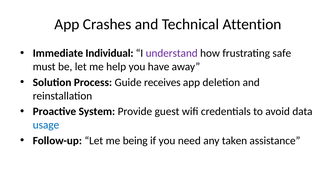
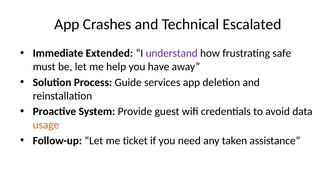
Attention: Attention -> Escalated (252, 24)
Individual: Individual -> Extended (109, 53)
receives: receives -> services (162, 82)
usage colour: blue -> orange (46, 125)
being: being -> ticket (135, 141)
